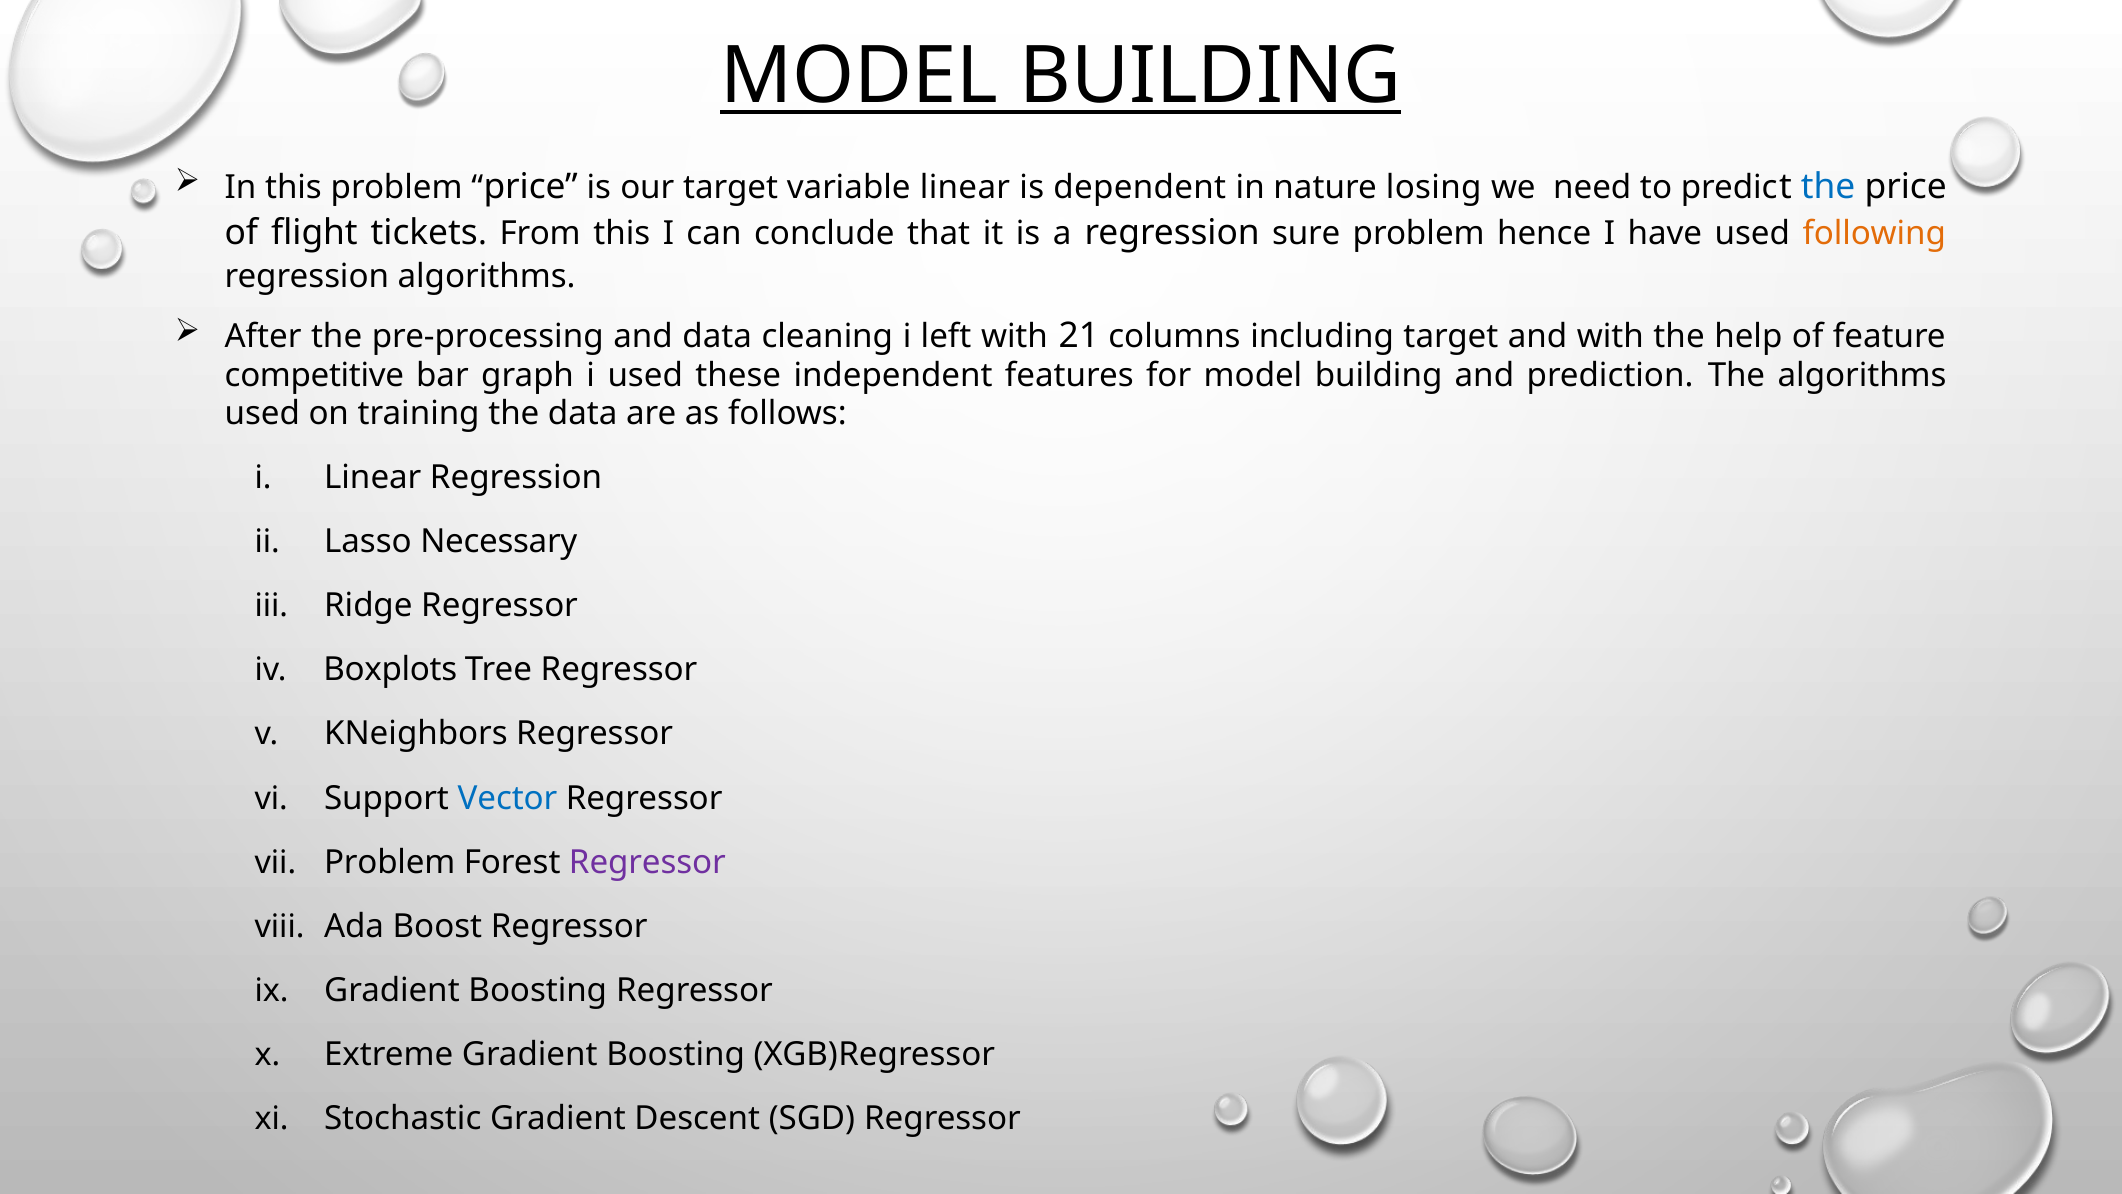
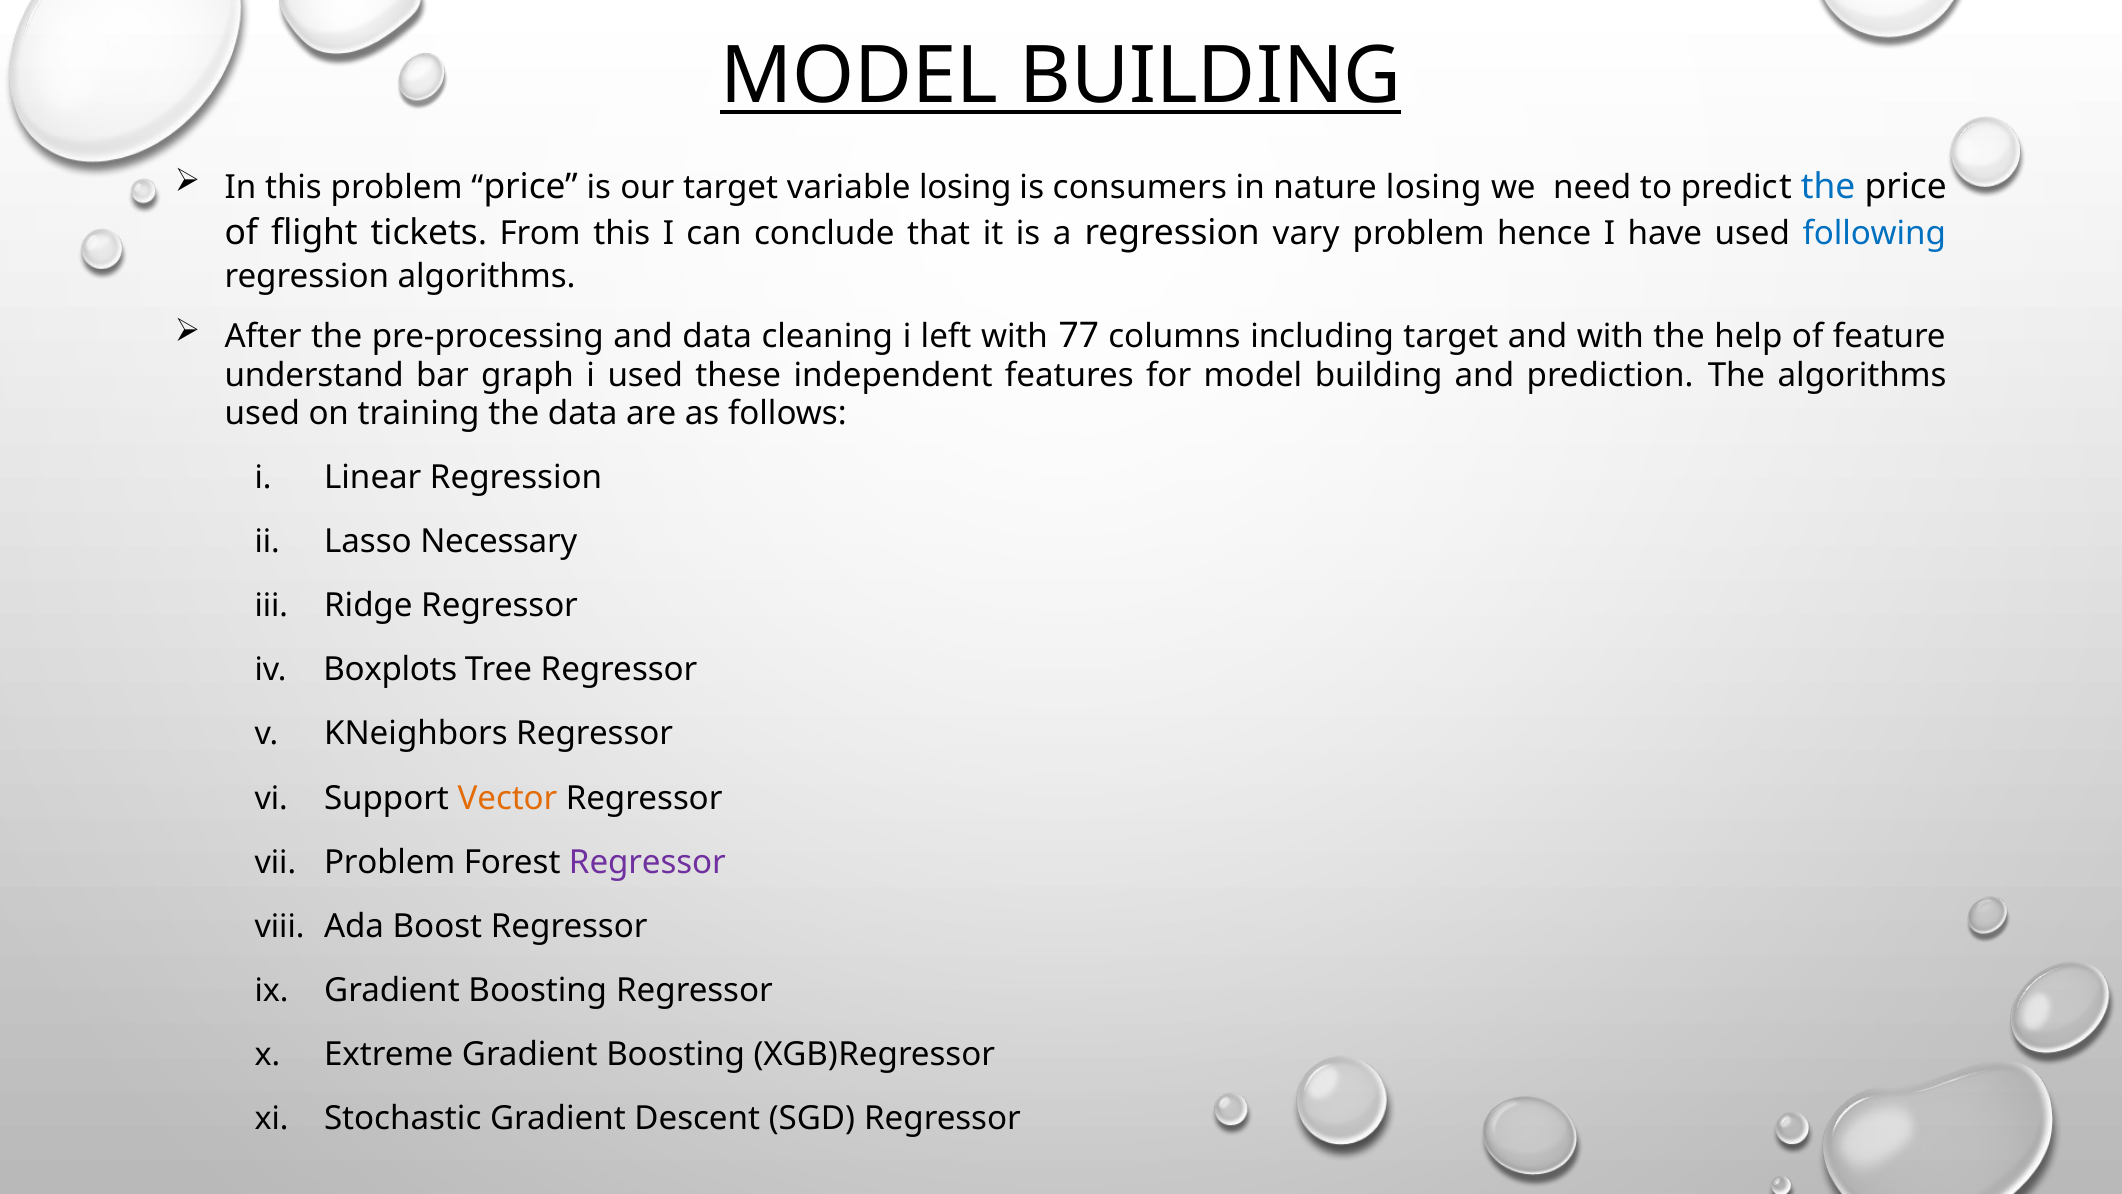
variable linear: linear -> losing (965, 187)
dependent: dependent -> consumers (1140, 187)
sure: sure -> vary (1306, 233)
following colour: orange -> blue (1874, 233)
21: 21 -> 77 (1079, 336)
competitive: competitive -> understand (314, 375)
Vector colour: blue -> orange (507, 798)
